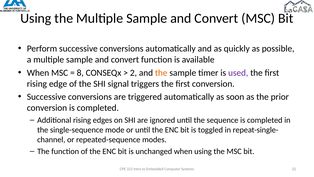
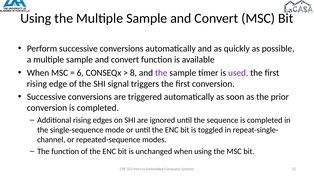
8: 8 -> 6 (80, 73)
2: 2 -> 8 (133, 73)
the colour: orange -> purple (161, 73)
